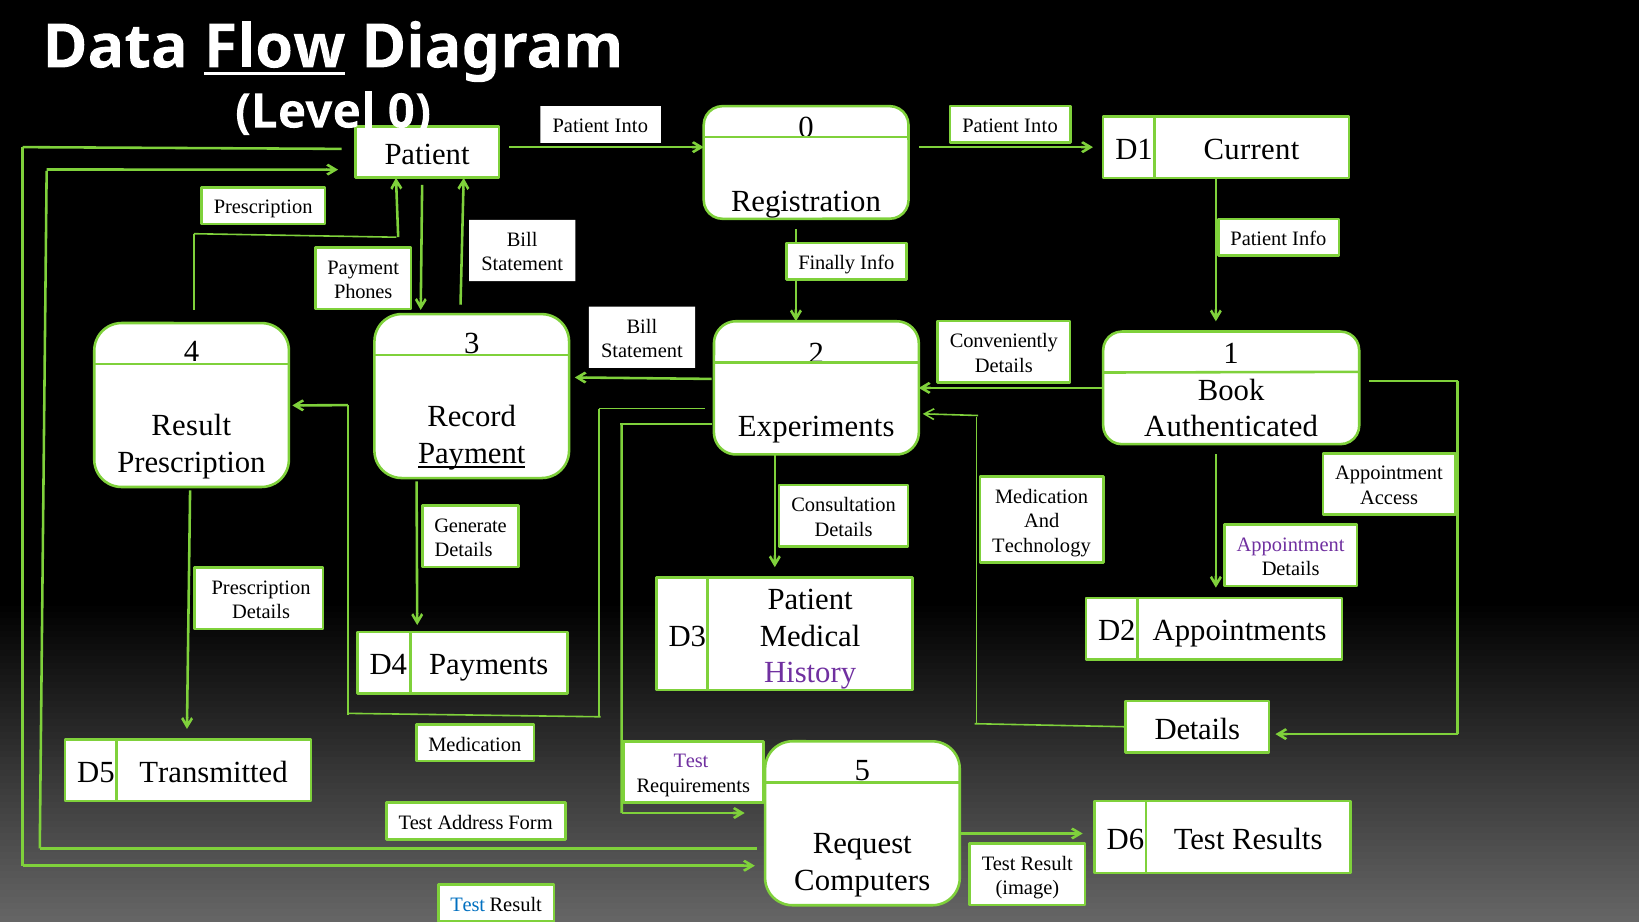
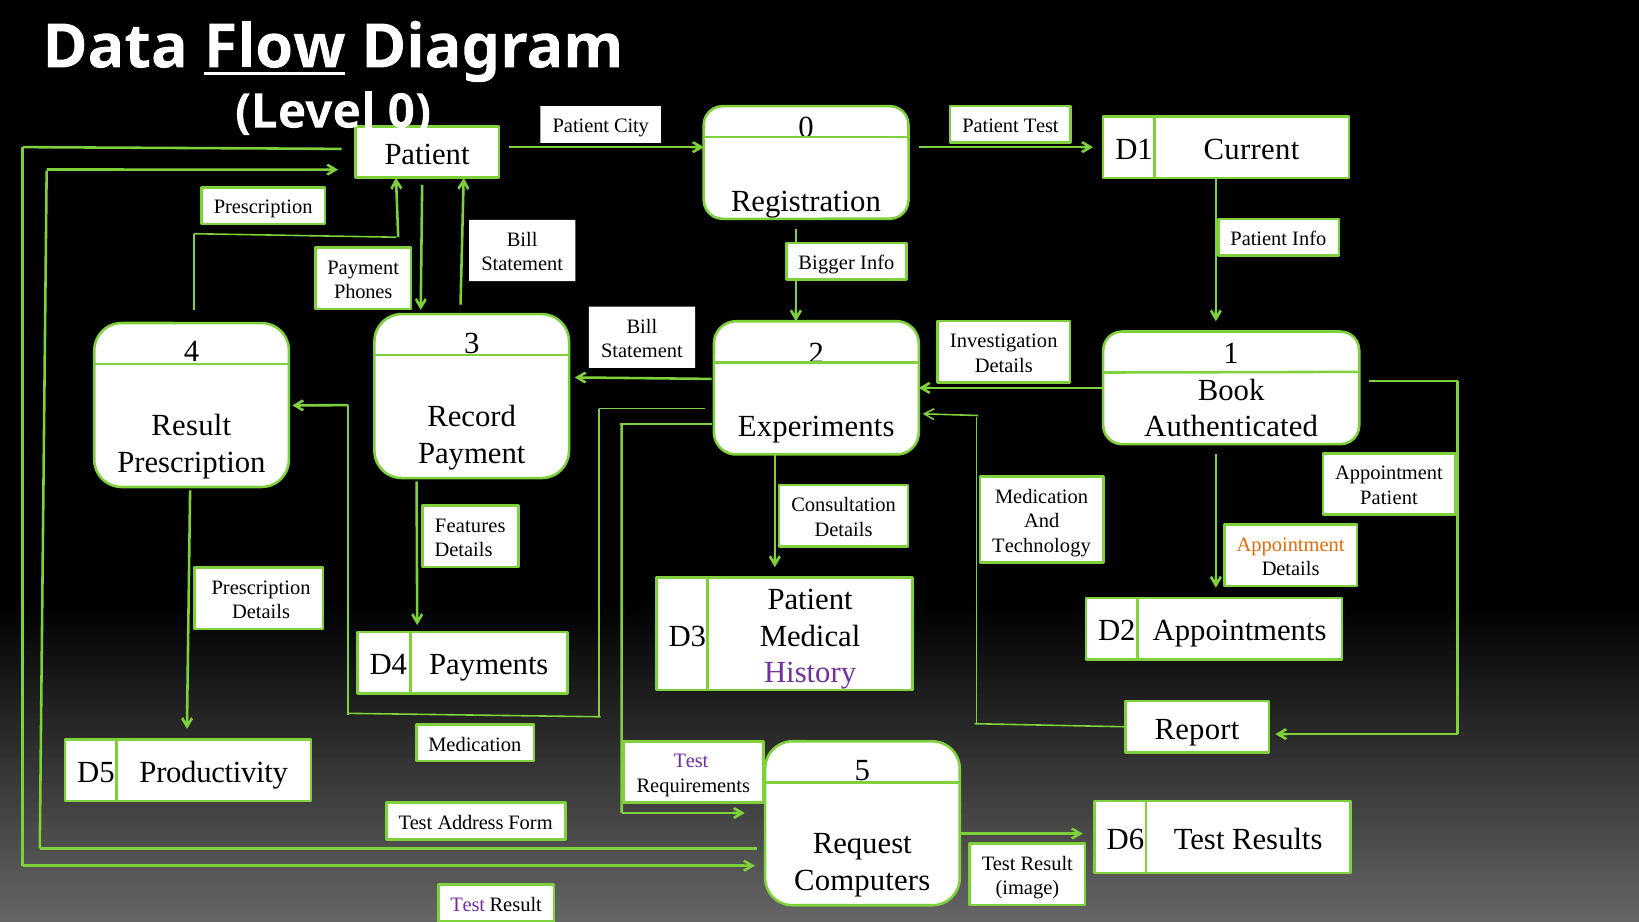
Into: Into -> City (631, 126)
Into: Into -> Test (1041, 126)
Finally: Finally -> Bigger (827, 263)
Conveniently: Conveniently -> Investigation (1004, 341)
Payment underline: present -> none (472, 453)
Access: Access -> Patient (1389, 498)
Generate: Generate -> Features (470, 525)
Appointment colour: purple -> orange (1291, 544)
Details: Details -> Report (1197, 729)
Transmitted: Transmitted -> Productivity (214, 772)
Test colour: blue -> purple (468, 904)
